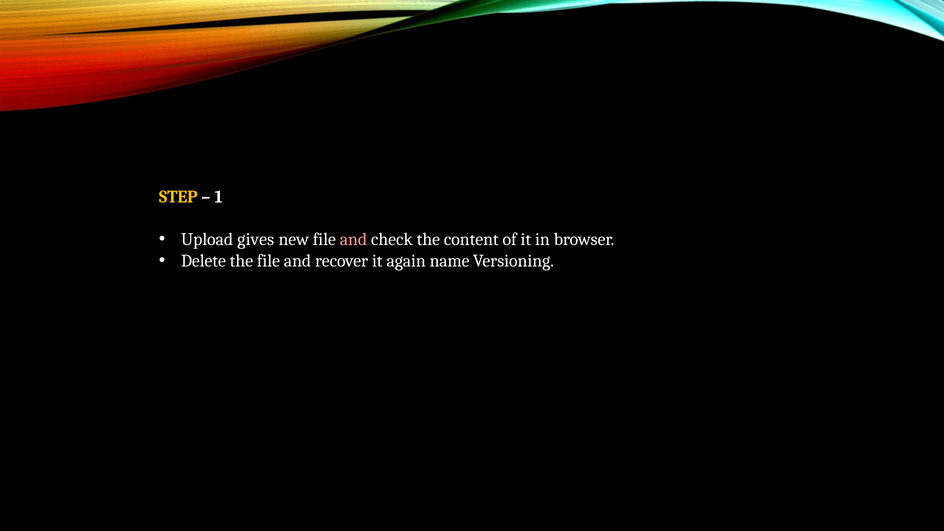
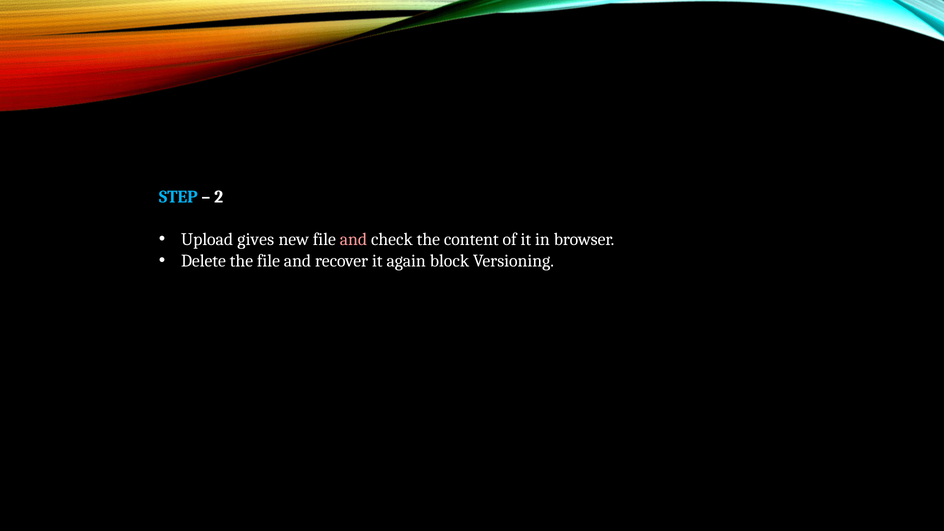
STEP colour: yellow -> light blue (178, 197)
1: 1 -> 2 (219, 197)
name: name -> block (449, 261)
